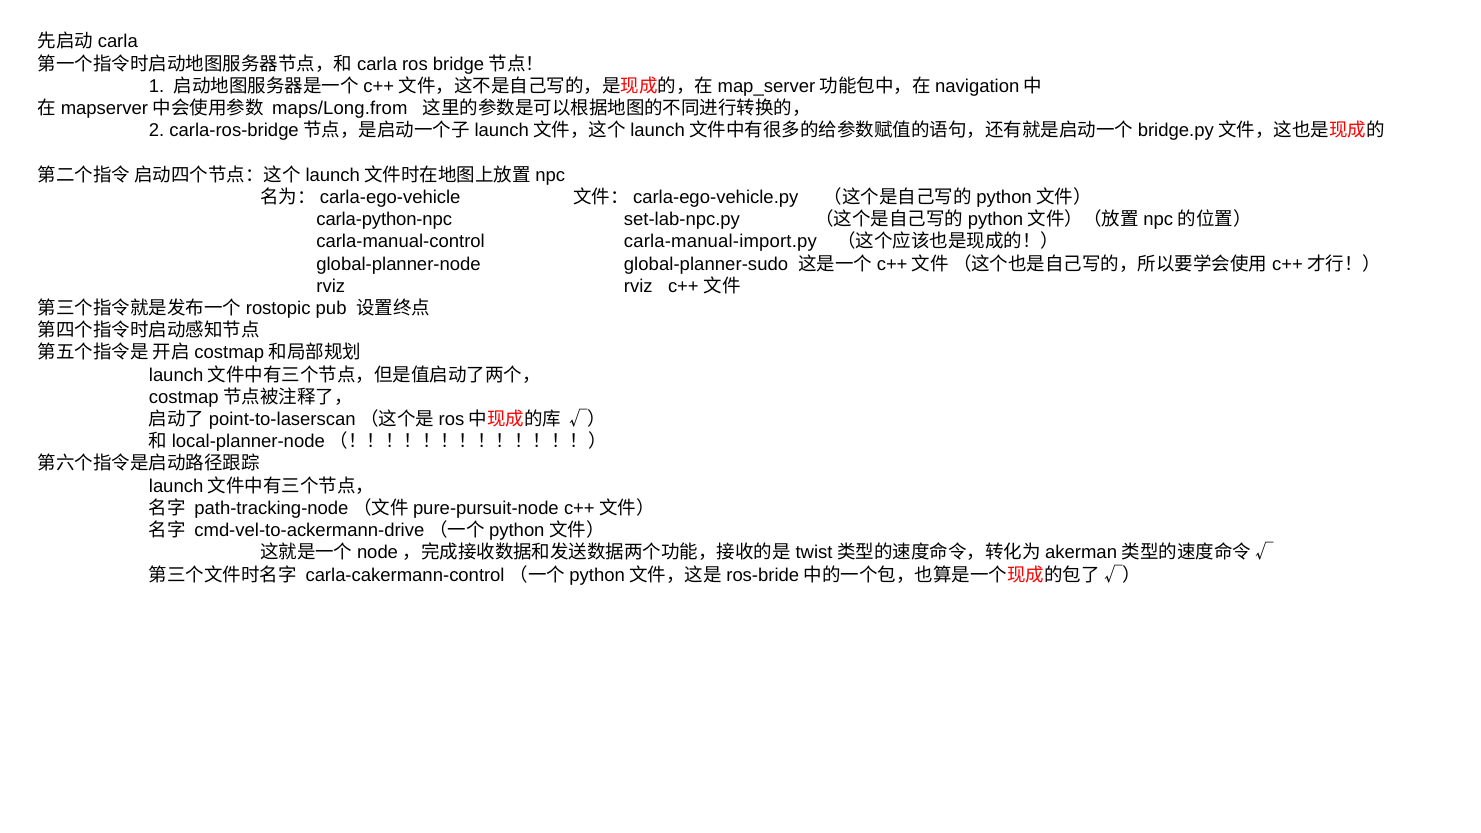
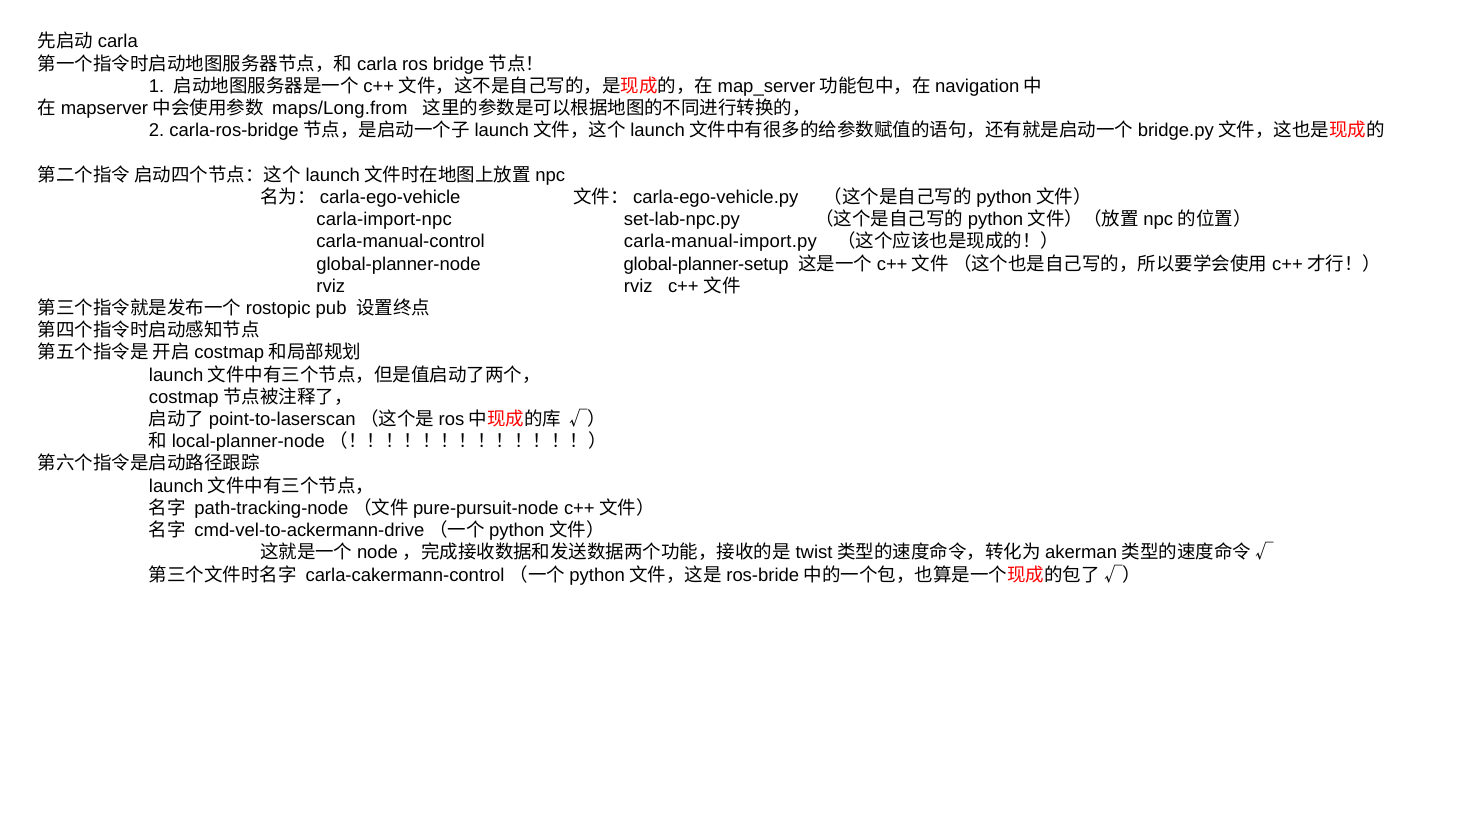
carla-python-npc: carla-python-npc -> carla-import-npc (384, 220)
global-planner-sudo: global-planner-sudo -> global-planner-setup (706, 264)
